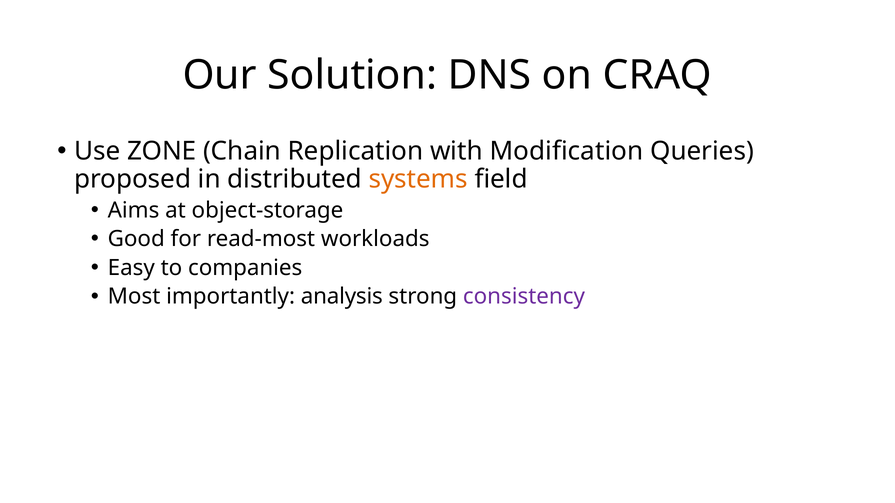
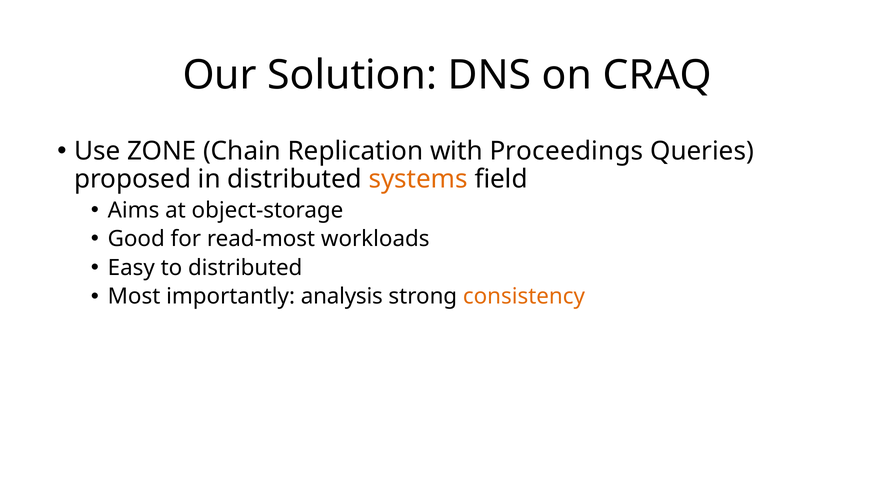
Modification: Modification -> Proceedings (566, 151)
to companies: companies -> distributed (245, 268)
consistency colour: purple -> orange (524, 297)
